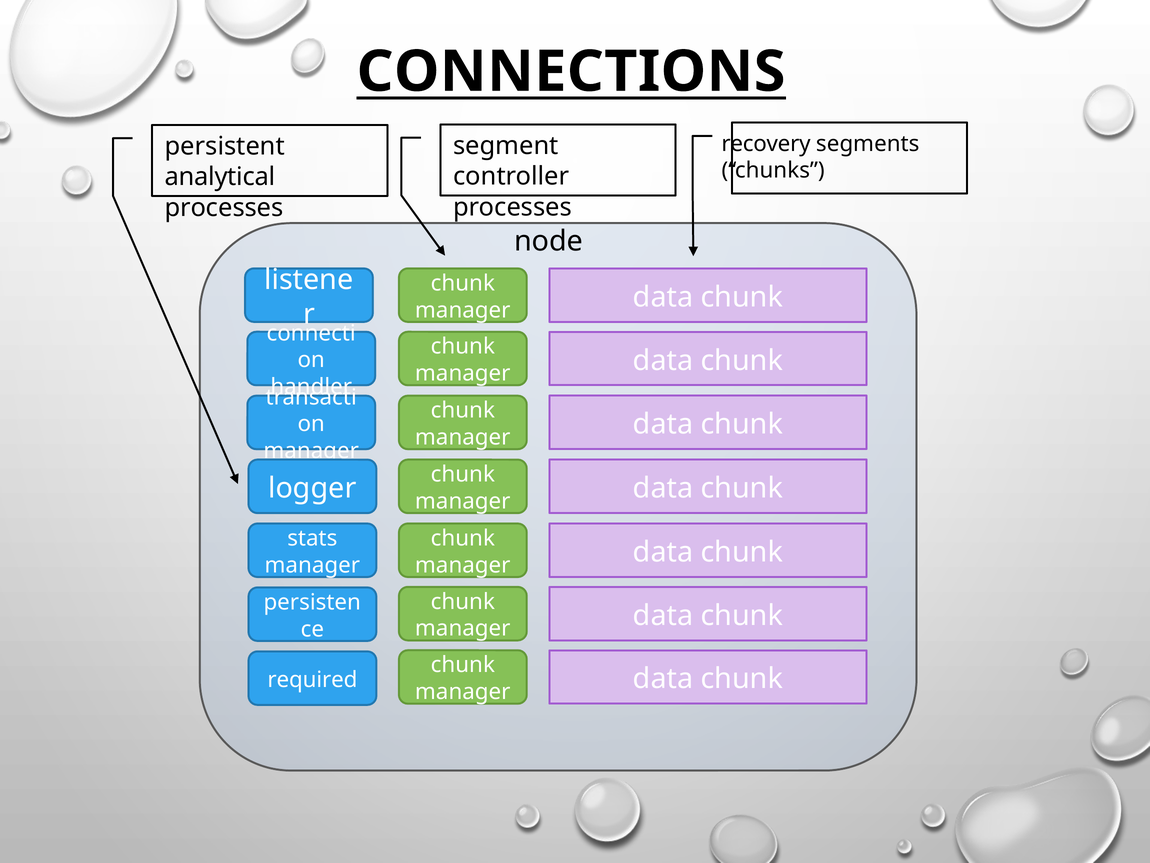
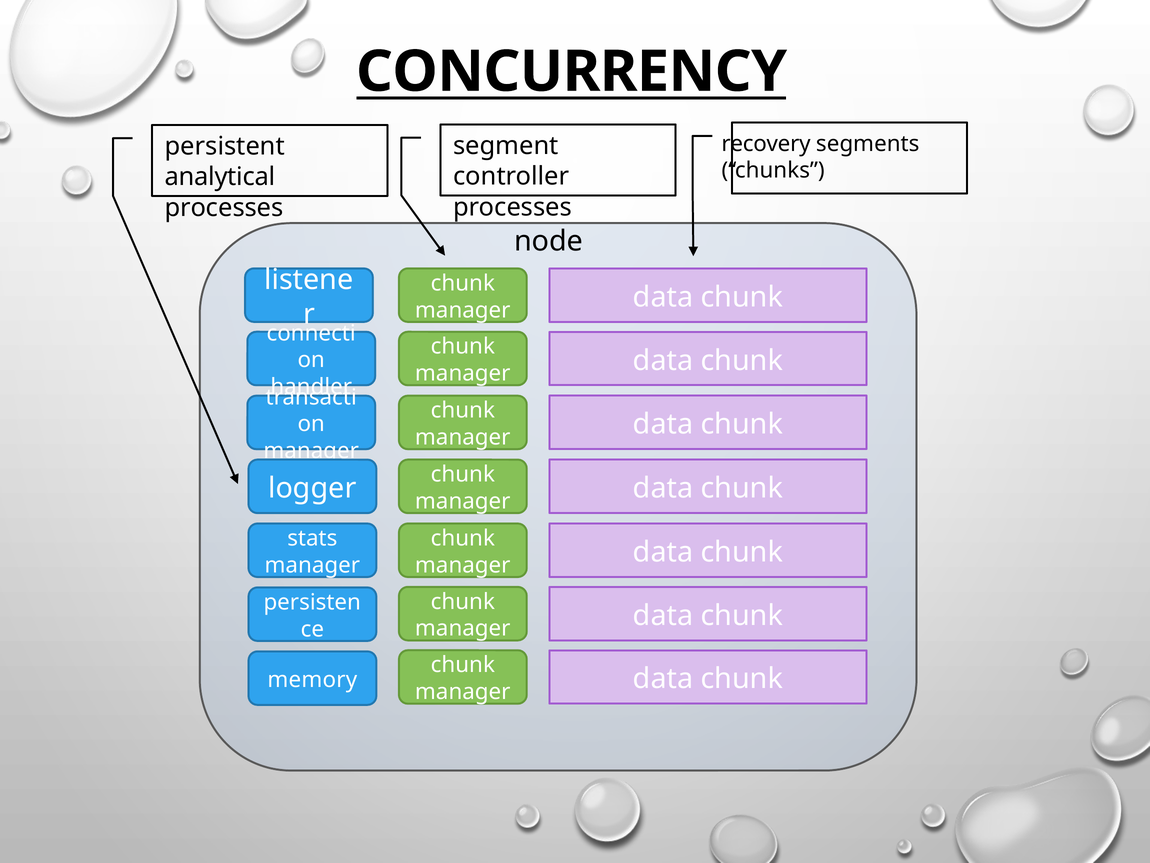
CONNECTIONS: CONNECTIONS -> CONCURRENCY (572, 72)
required: required -> memory (312, 679)
